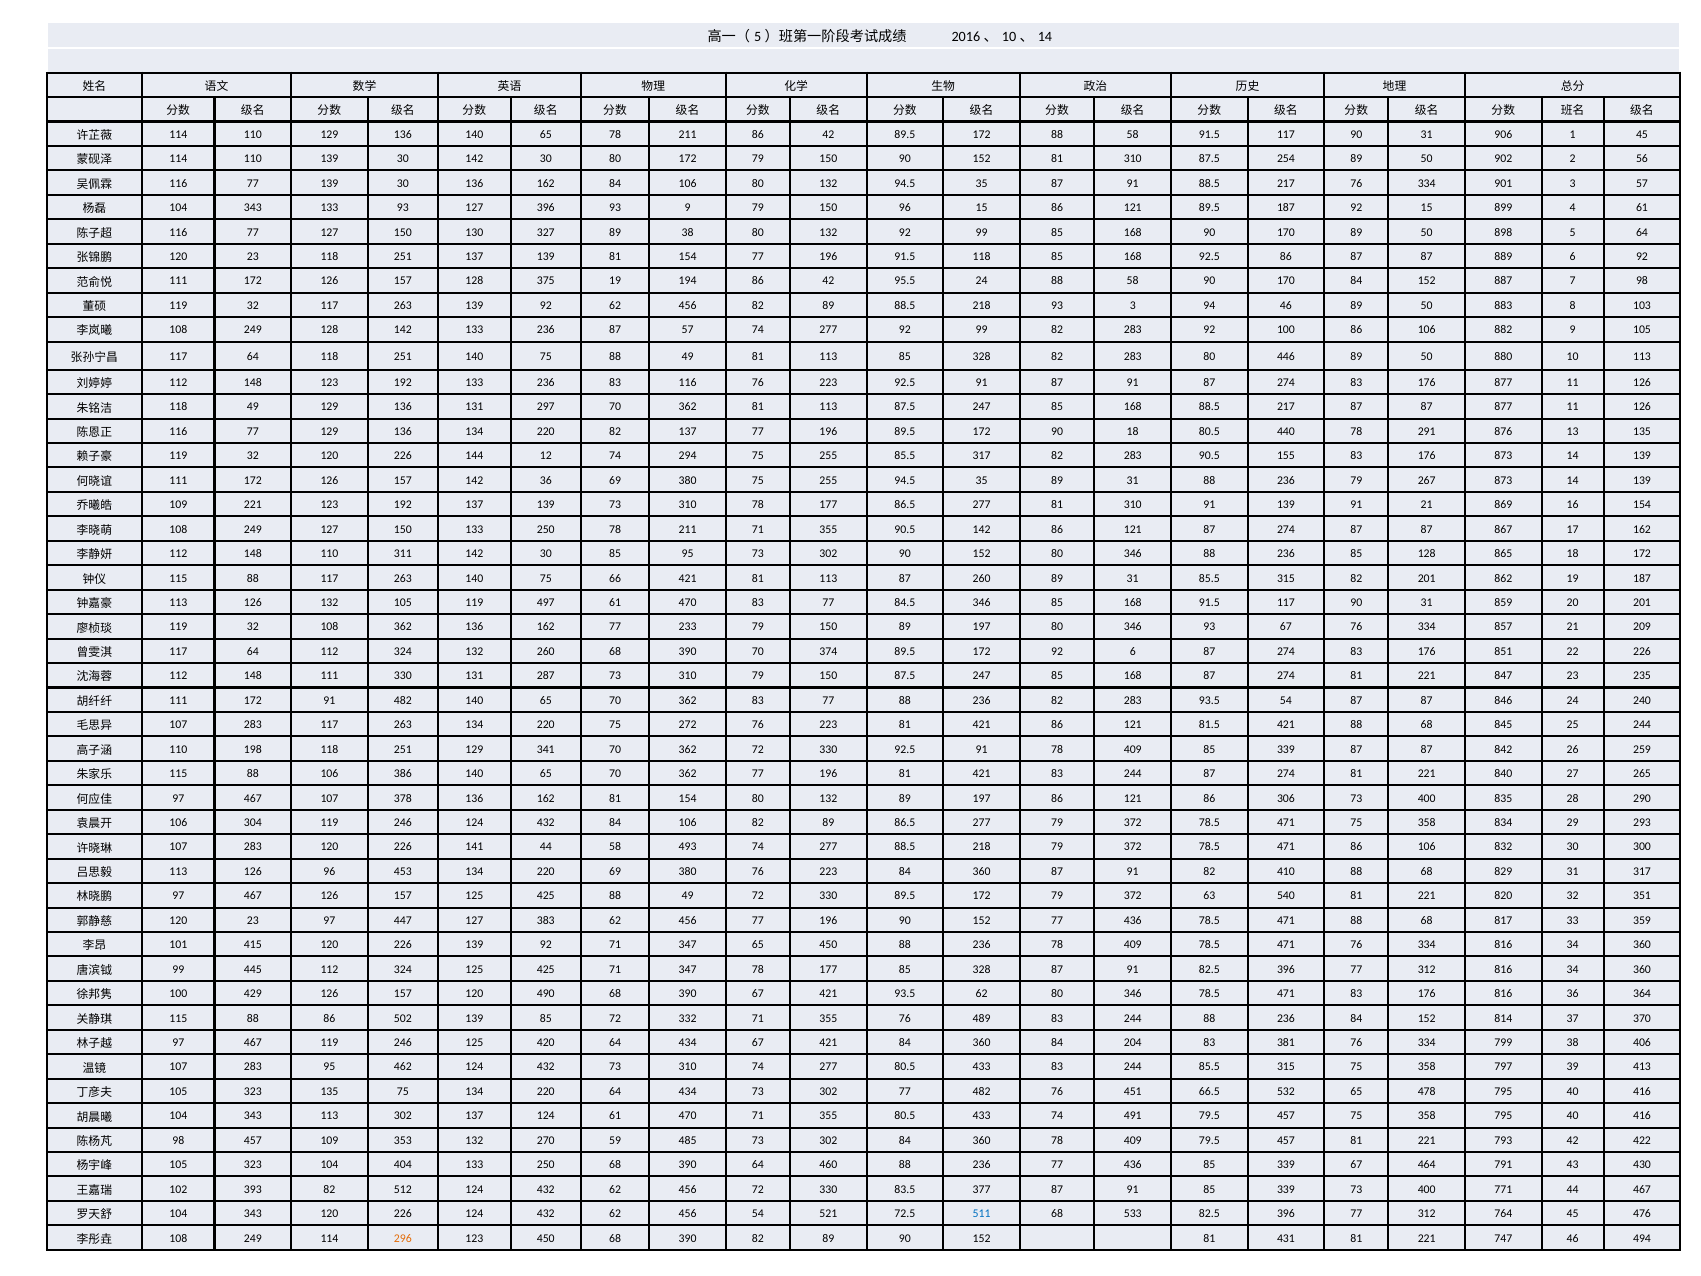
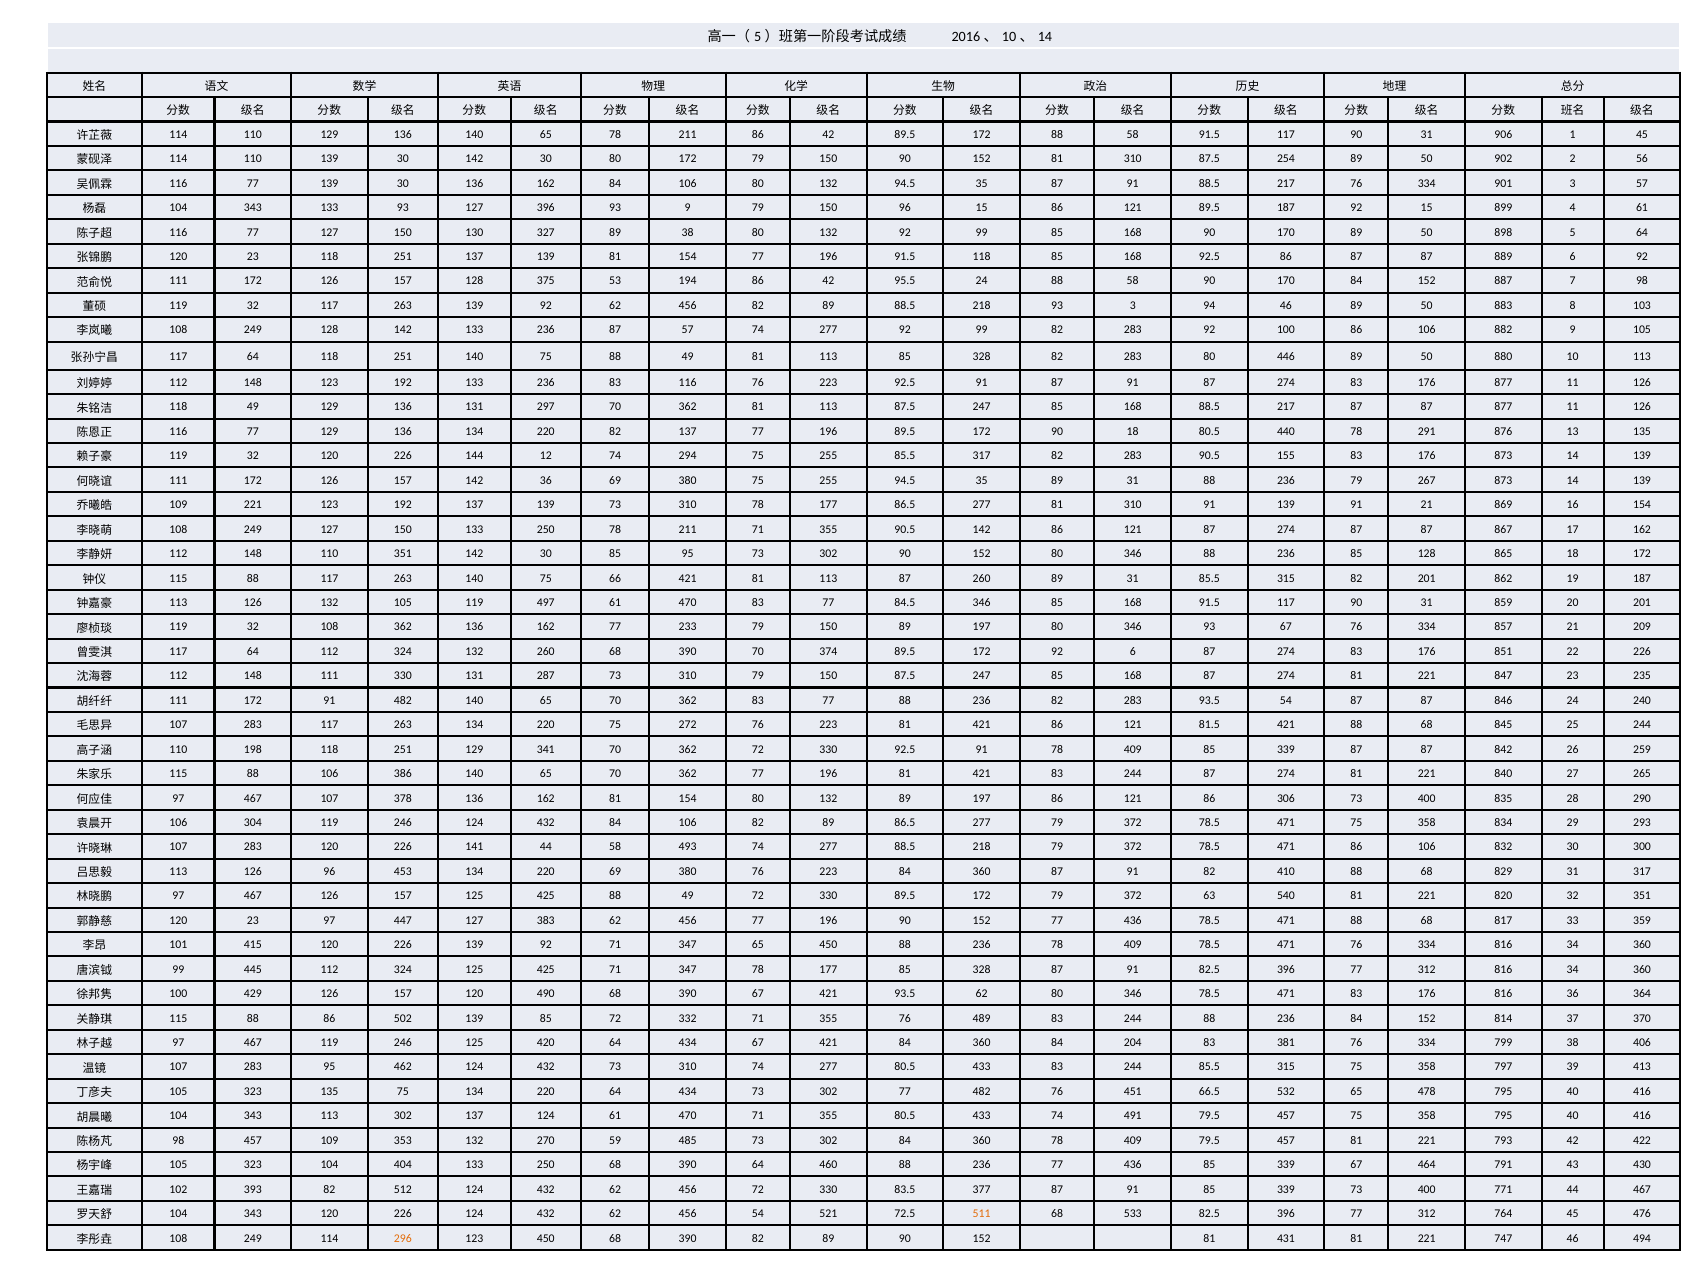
375 19: 19 -> 53 (615, 281)
110 311: 311 -> 351 (403, 554)
511 colour: blue -> orange (982, 1214)
